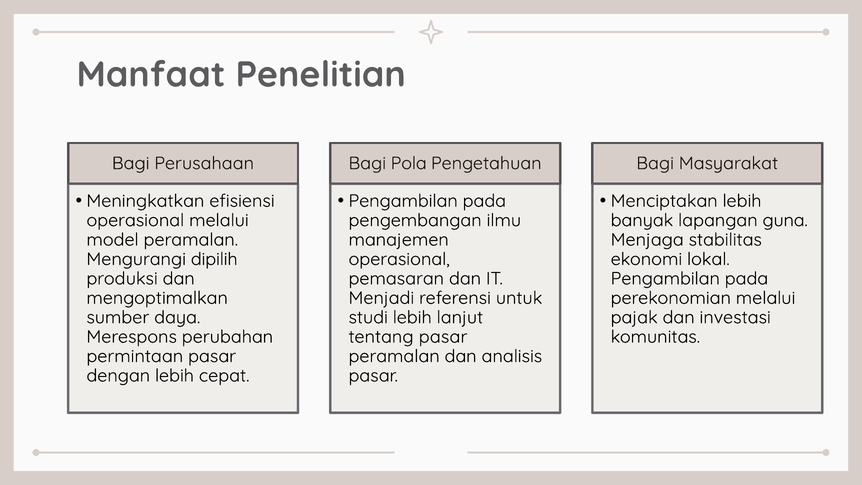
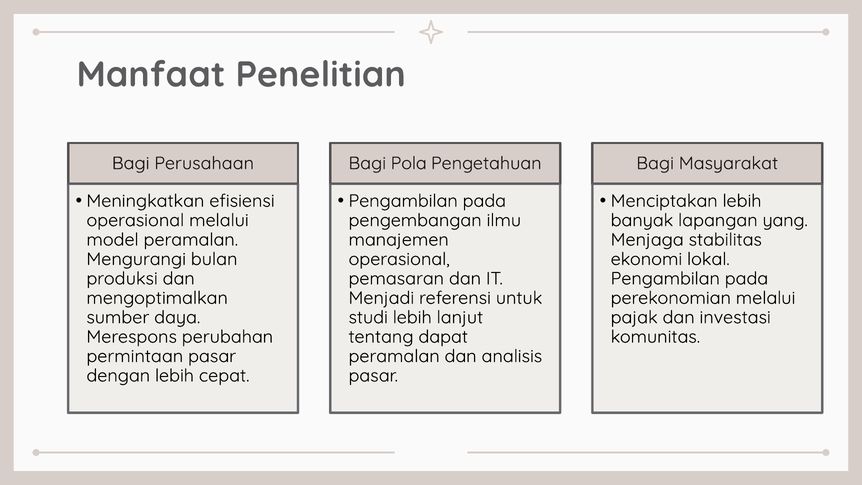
guna: guna -> yang (785, 220)
dipilih: dipilih -> bulan (214, 259)
tentang pasar: pasar -> dapat (443, 337)
